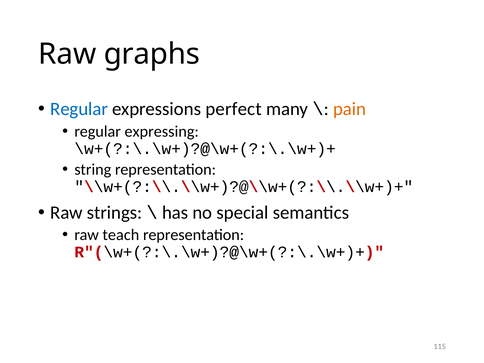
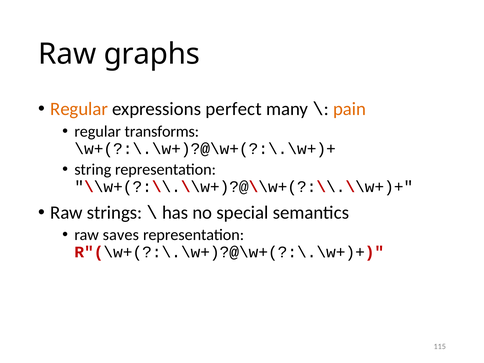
Regular colour: blue -> orange (79, 109)
expressing: expressing -> transforms (162, 131)
teach: teach -> saves (121, 235)
